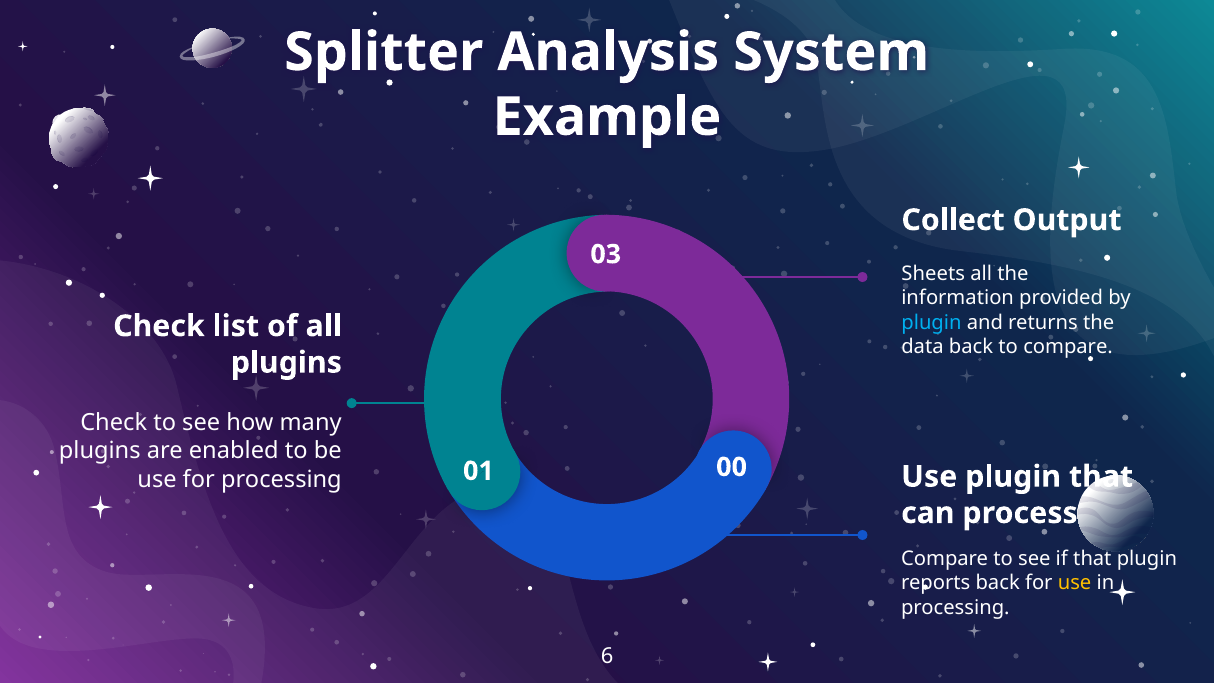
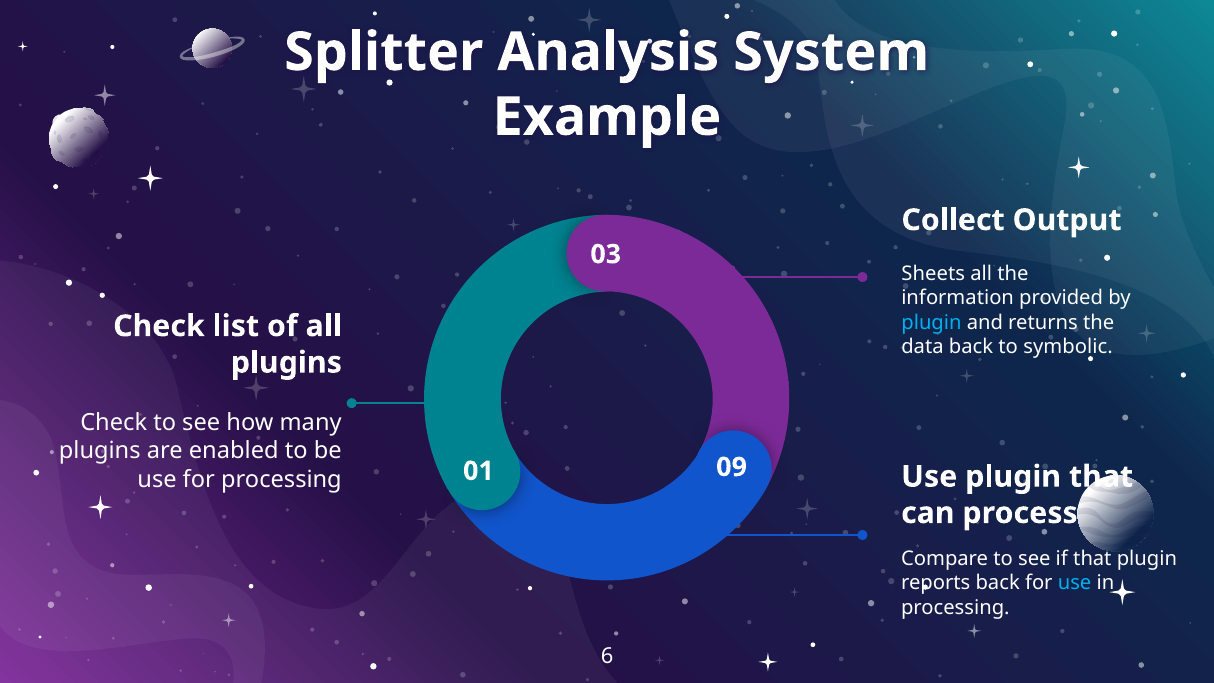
to compare: compare -> symbolic (1068, 347)
00: 00 -> 09 (732, 467)
use colour: yellow -> light blue (1075, 583)
